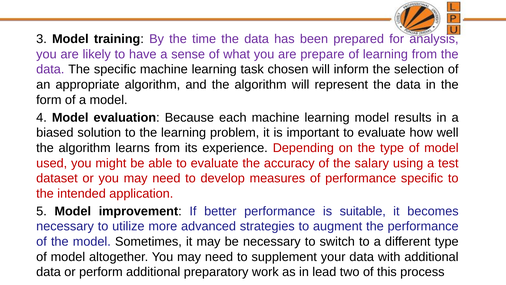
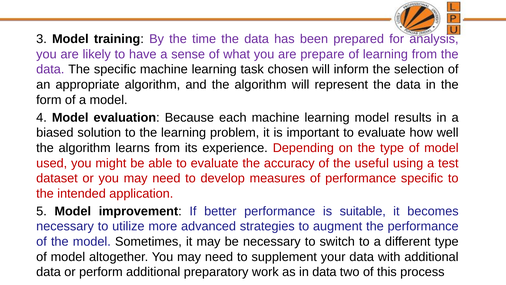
salary: salary -> useful (372, 163)
in lead: lead -> data (324, 272)
